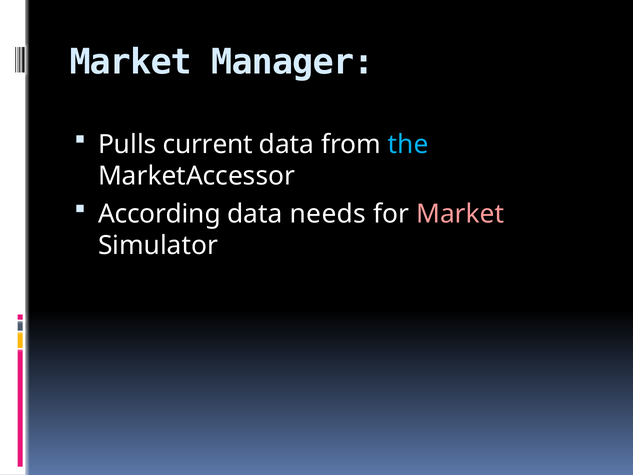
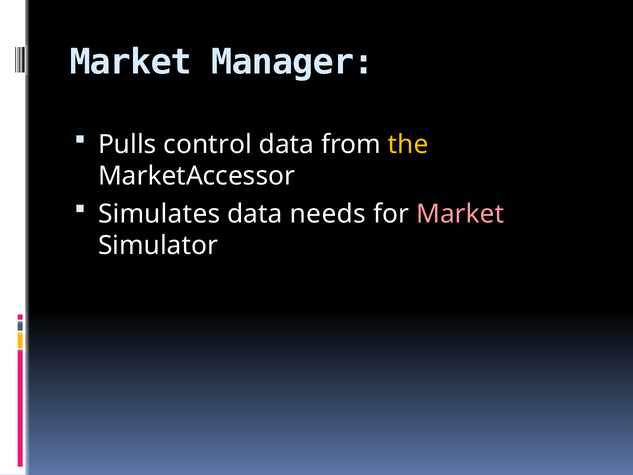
current: current -> control (208, 144)
the colour: light blue -> yellow (408, 144)
According: According -> Simulates (159, 214)
